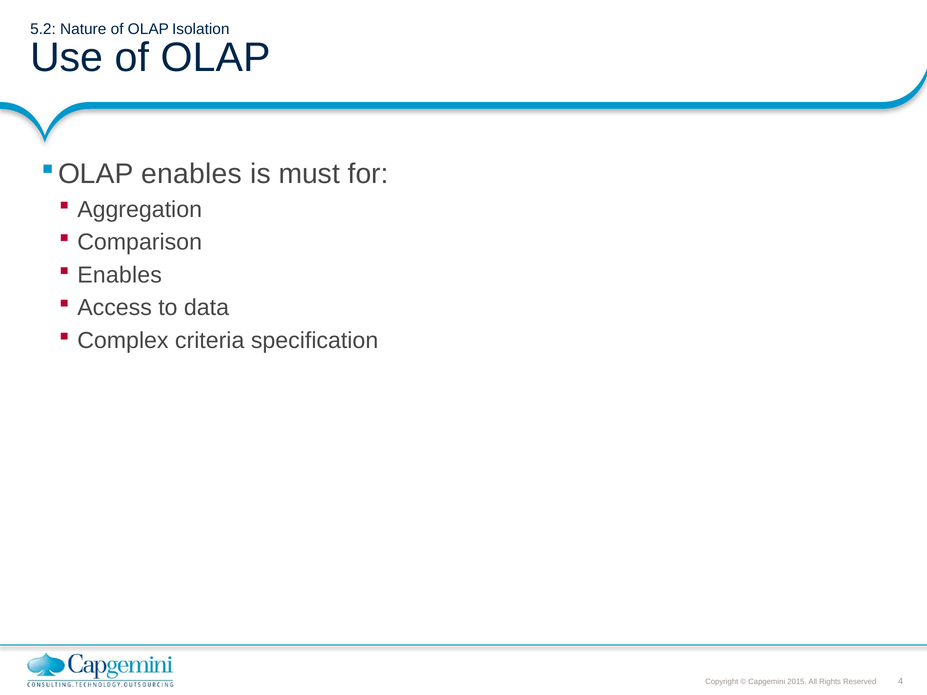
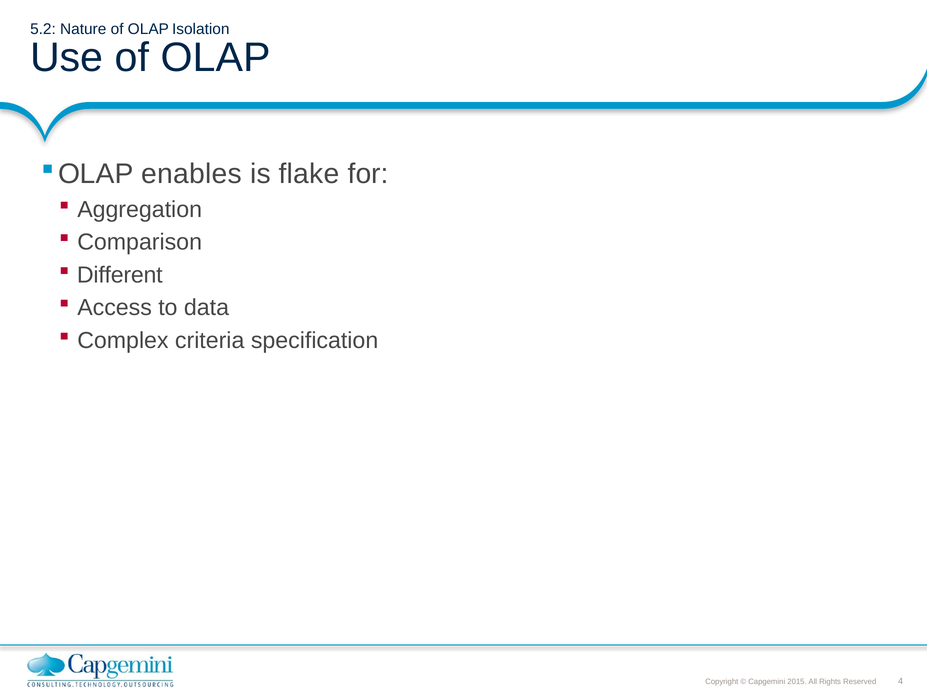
must: must -> flake (309, 174)
Enables: Enables -> Different (120, 275)
